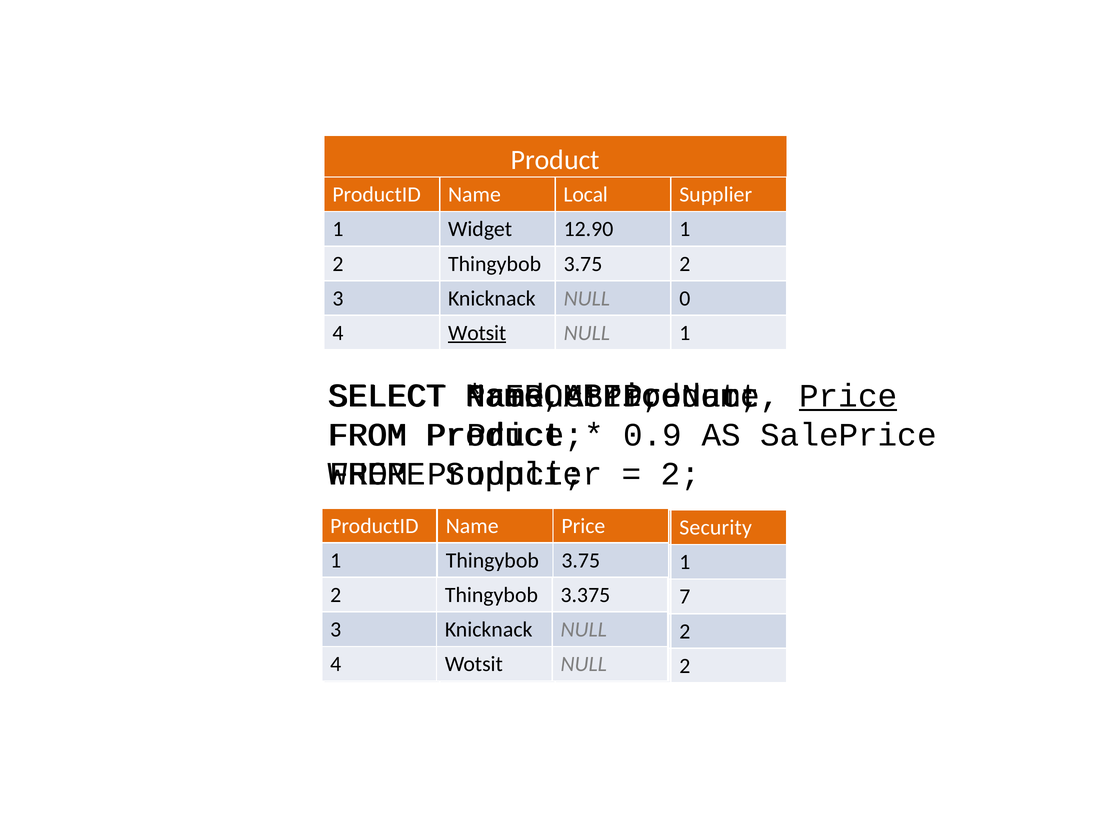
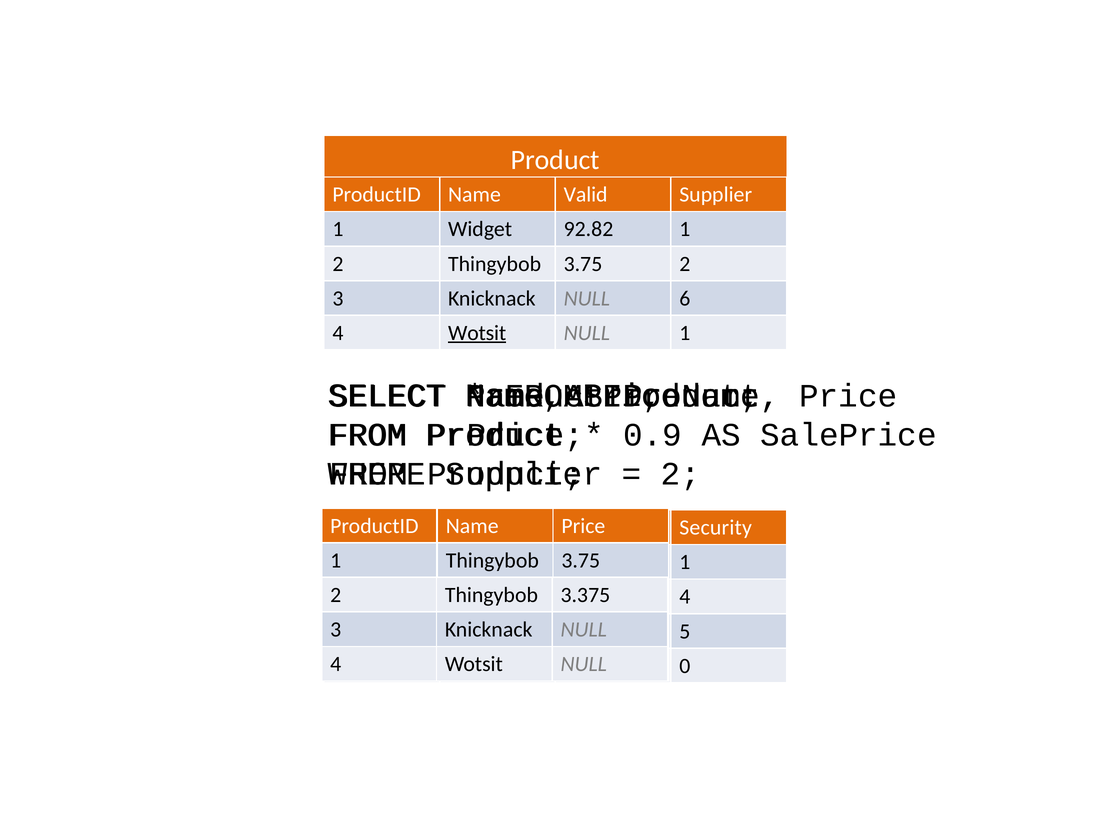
Local: Local -> Valid (586, 195)
12.90: 12.90 -> 92.82 (588, 229)
0: 0 -> 6 (685, 298)
Price underline: present -> none (848, 396)
7: 7 -> 4 (685, 597)
2: 2 -> 5 (685, 631)
2: 2 -> 0 (685, 666)
